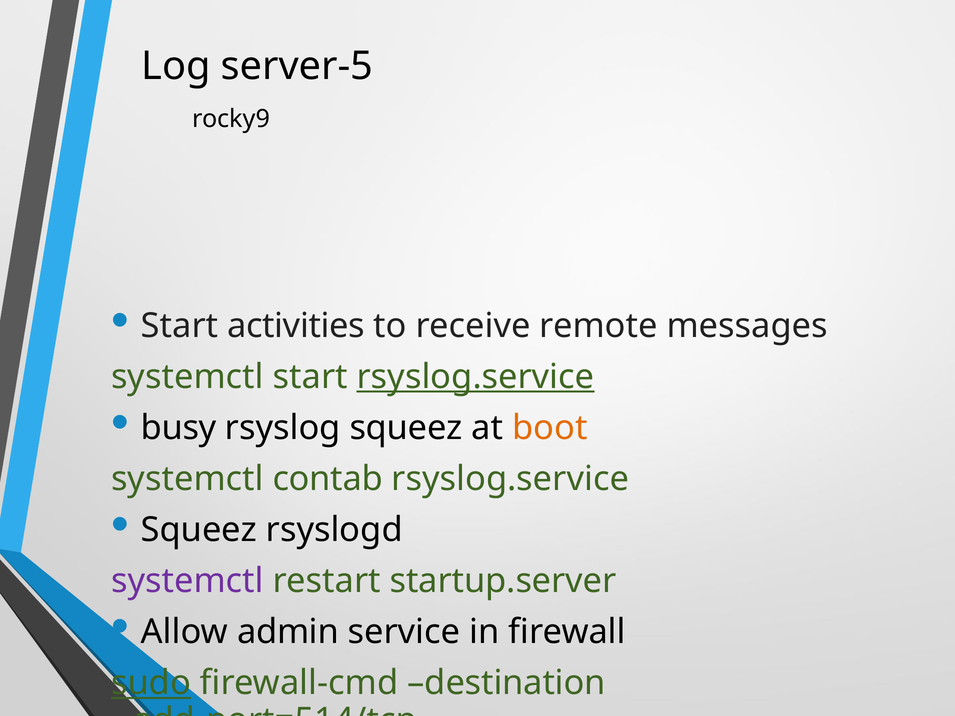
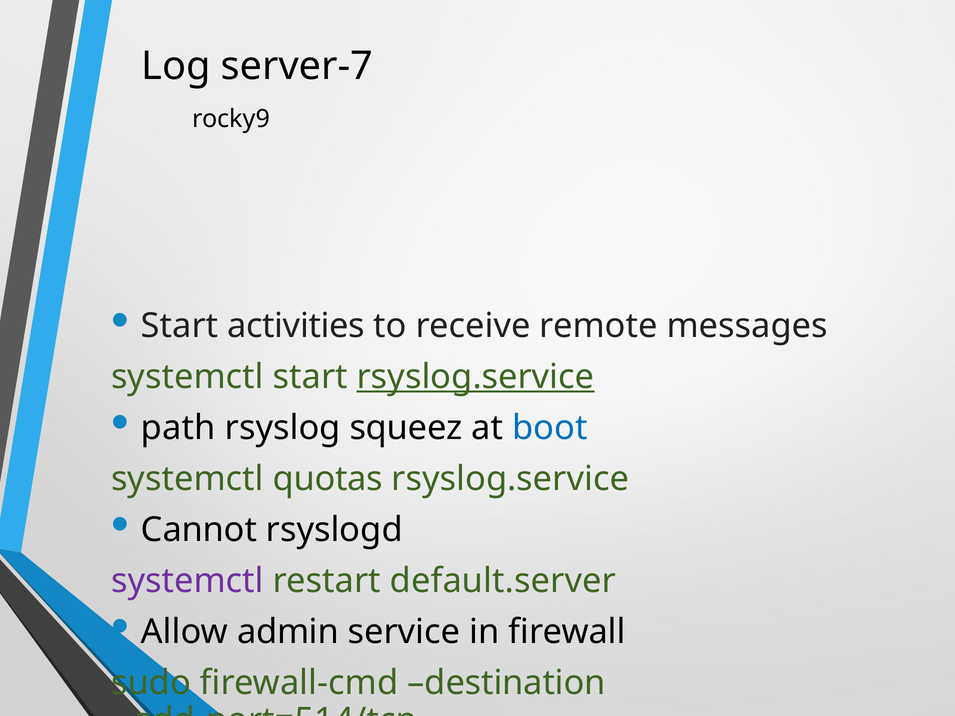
server-5: server-5 -> server-7 (297, 66)
busy: busy -> path (178, 428)
boot colour: orange -> blue (550, 428)
contab: contab -> quotas (328, 479)
Squeez: Squeez -> Cannot (199, 530)
startup.server: startup.server -> default.server (503, 581)
sudo underline: present -> none (151, 683)
